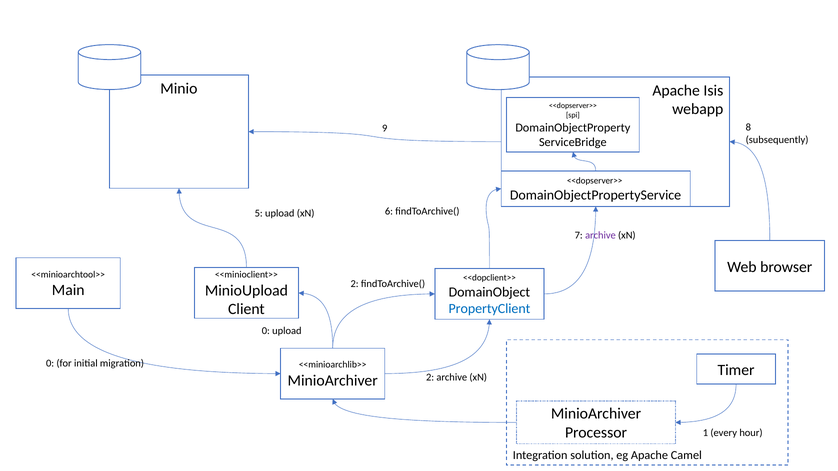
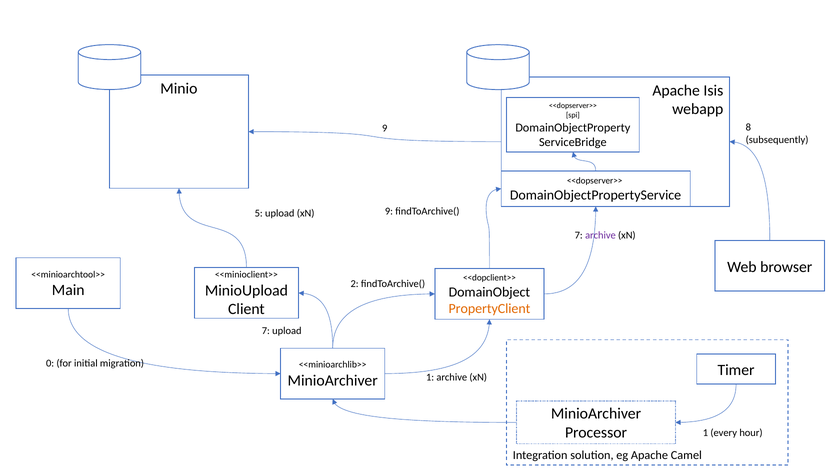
6: 6 -> 9 (389, 212)
PropertyClient colour: blue -> orange (489, 309)
0: 0 -> 7 (266, 331)
2: 2 -> 1 (430, 378)
